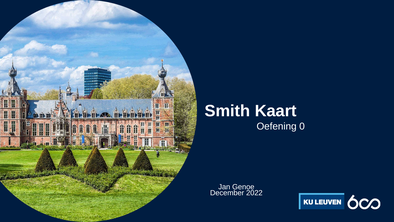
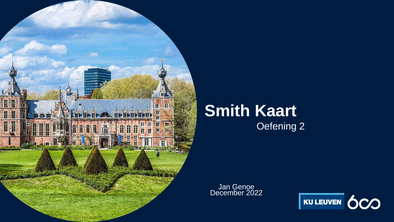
0: 0 -> 2 (302, 126)
